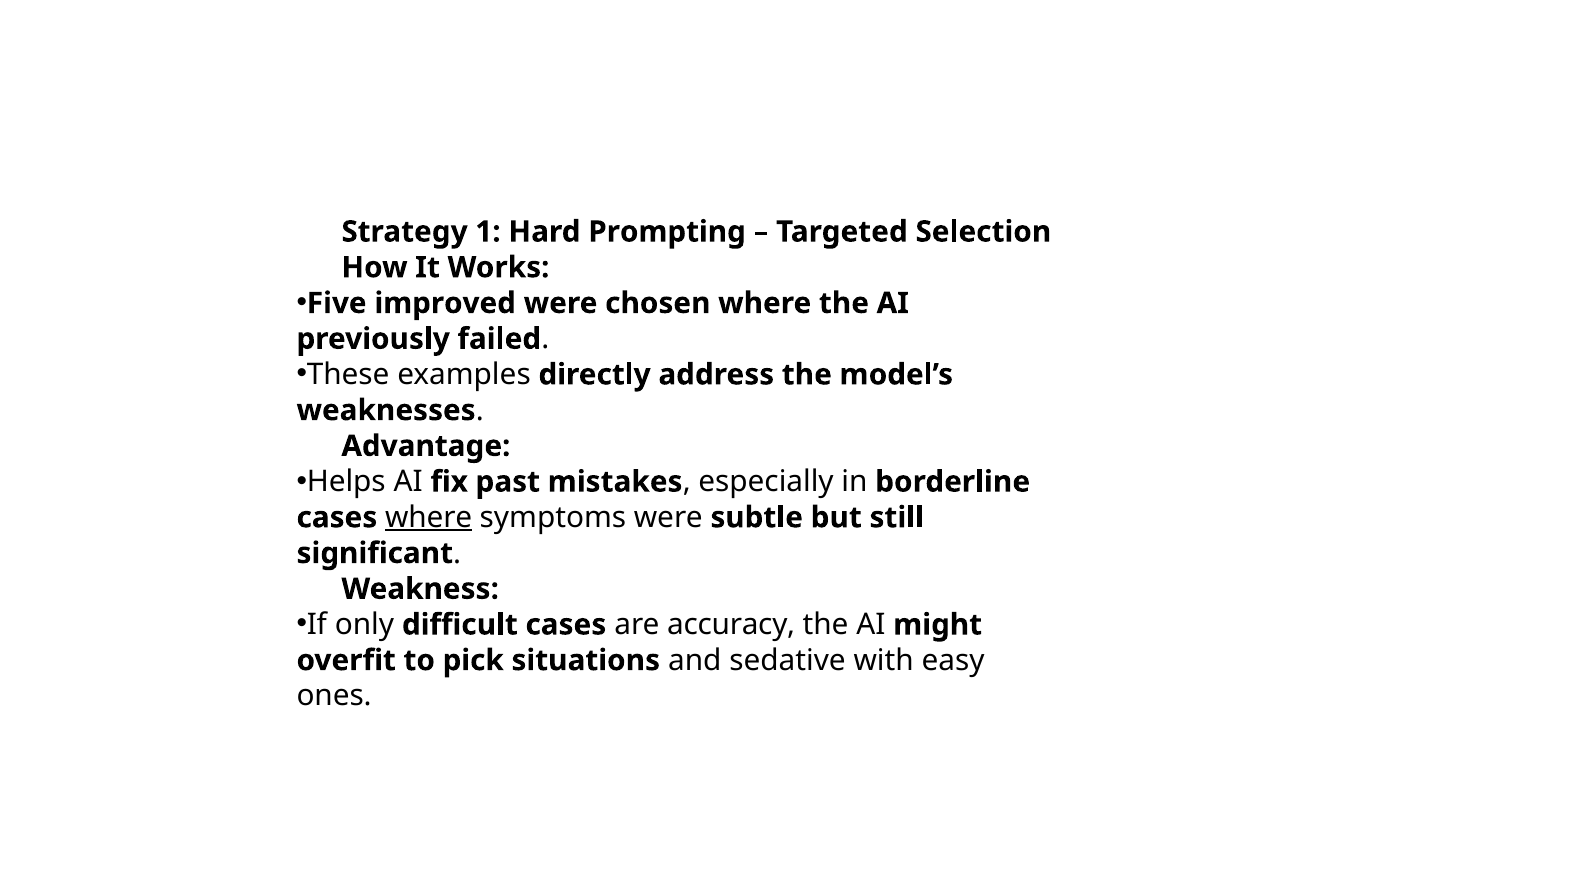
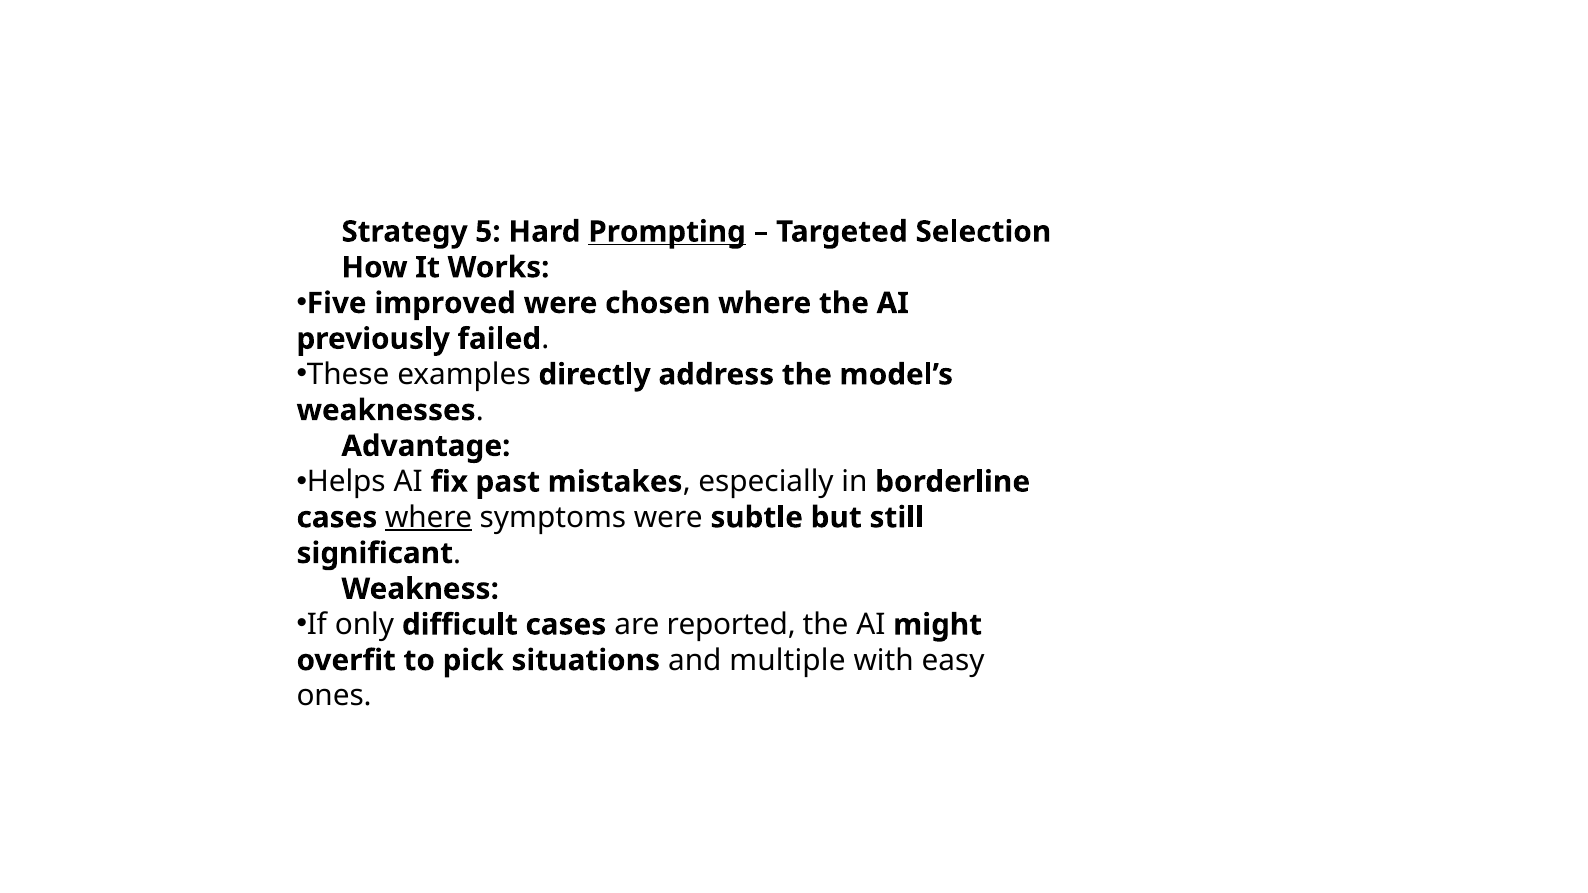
1: 1 -> 5 (488, 232)
Prompting underline: none -> present (667, 232)
accuracy: accuracy -> reported (731, 625)
sedative: sedative -> multiple (787, 661)
